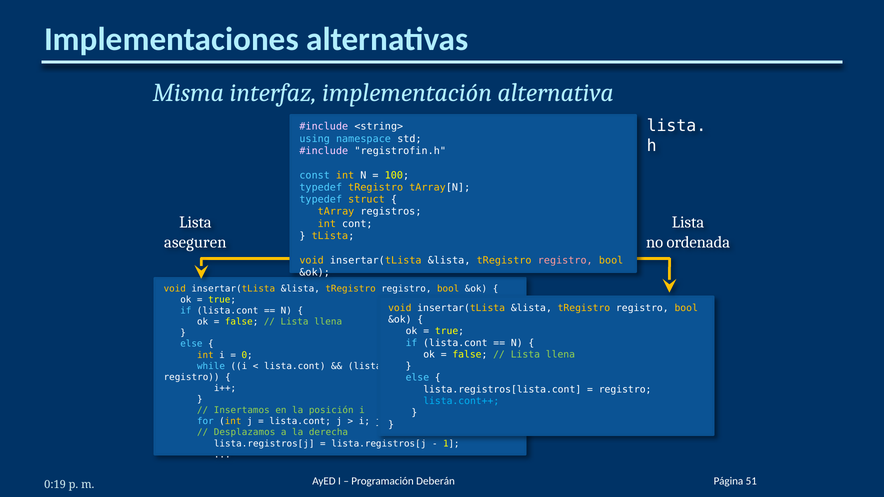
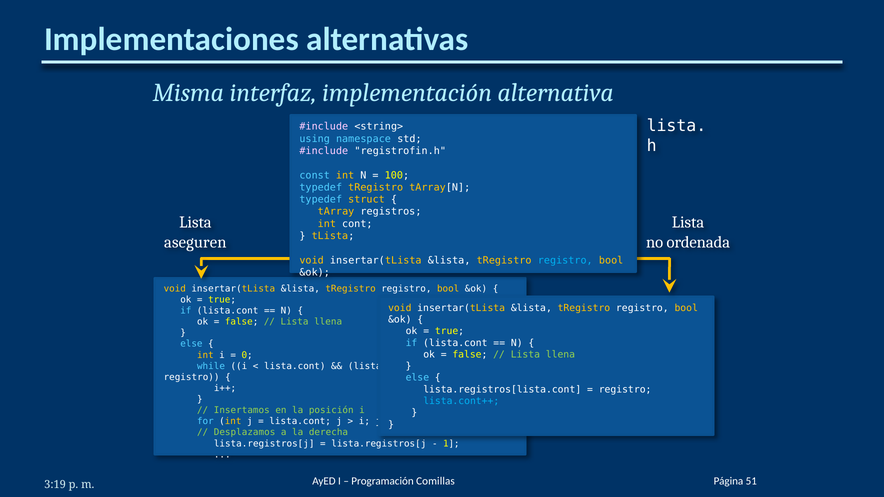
registro colour: pink -> light blue (565, 260)
Deberán: Deberán -> Comillas (436, 481)
0:19: 0:19 -> 3:19 (55, 485)
